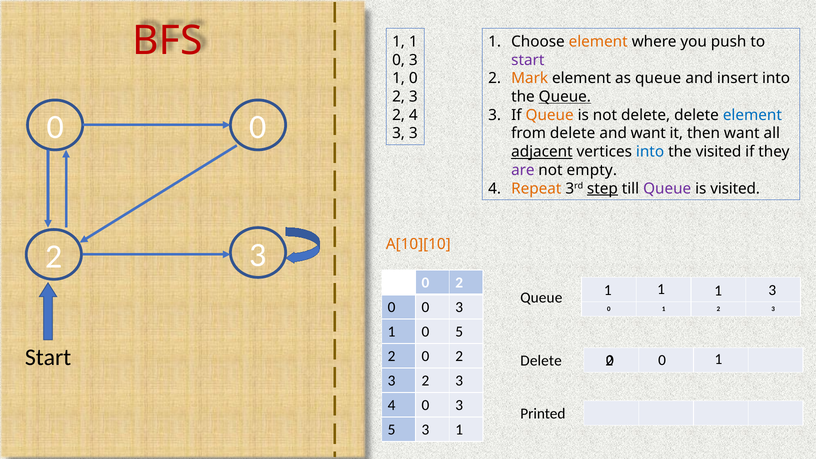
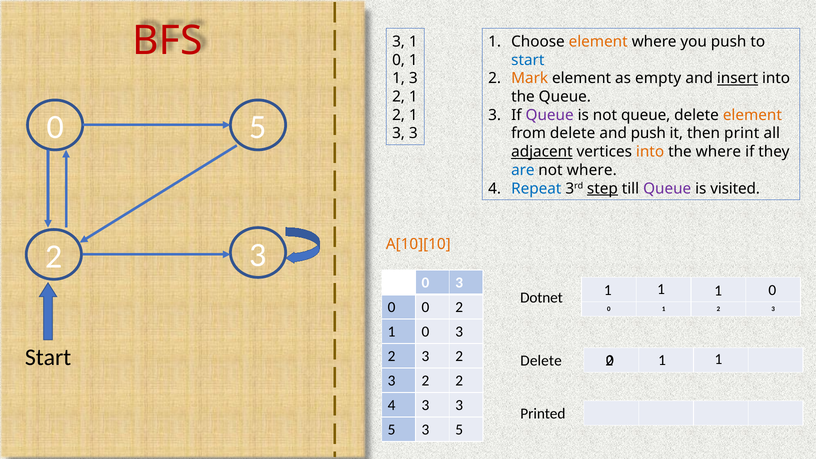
1: 1 -> 3 (399, 42)
3: 3 -> 1 (413, 60)
start colour: purple -> blue (528, 60)
0: 0 -> 3 (413, 78)
as queue: queue -> empty (658, 78)
insert underline: none -> present (737, 78)
3: 3 -> 1 (413, 97)
Queue underline: present -> none (565, 97)
4: 4 -> 1 (413, 115)
Queue colour: orange -> purple (550, 115)
not delete: delete -> queue (646, 115)
element colour: blue -> orange (752, 115)
0: 0 -> 5 (258, 127)
and want: want -> push (648, 133)
then want: want -> print (742, 133)
into colour: blue -> orange (650, 152)
the visited: visited -> where (718, 152)
are colour: purple -> blue (523, 170)
not empty: empty -> where (592, 170)
Repeat colour: orange -> blue (536, 189)
2: 2 -> 3 (459, 283)
3: 3 -> 0 (772, 290)
Queue: Queue -> Dotnet (541, 298)
0 0 3: 3 -> 2 (459, 307)
1 0 5: 5 -> 3 (459, 332)
0: 0 -> 3 (425, 356)
0: 0 -> 1 (662, 360)
3 2 3: 3 -> 2 (459, 381)
4 0: 0 -> 3 (425, 405)
5 3 1: 1 -> 5 (459, 430)
